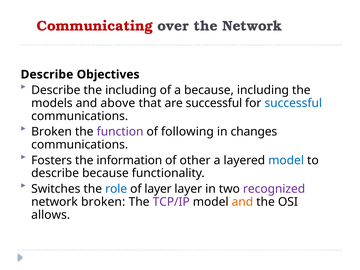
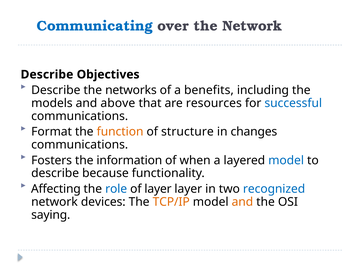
Communicating colour: red -> blue (95, 26)
the including: including -> networks (131, 90)
a because: because -> benefits (209, 90)
are successful: successful -> resources (214, 103)
Broken: Broken -> Format (52, 132)
function colour: purple -> orange (120, 132)
following: following -> structure (187, 132)
other: other -> when (195, 160)
Switches: Switches -> Affecting (56, 189)
recognized colour: purple -> blue (274, 189)
network broken: broken -> devices (103, 202)
TCP/IP colour: purple -> orange (171, 202)
allows: allows -> saying (51, 215)
